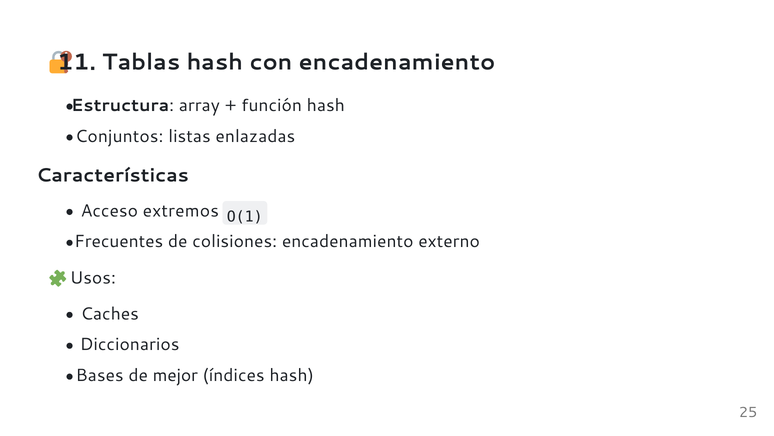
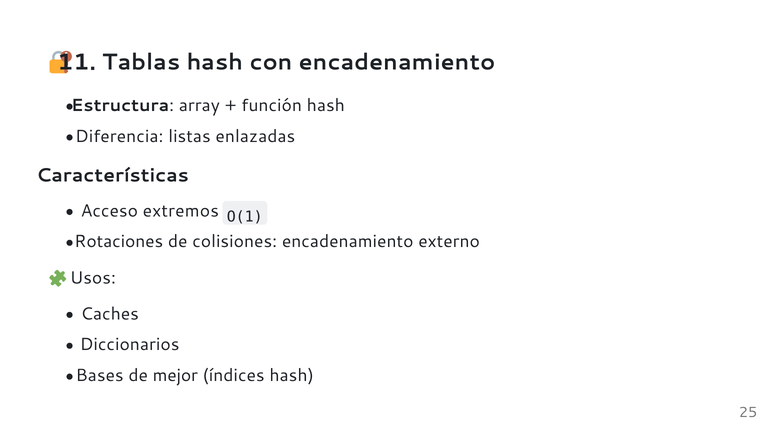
Conjuntos: Conjuntos -> Diferencia (119, 136)
Frecuentes: Frecuentes -> Rotaciones (119, 241)
